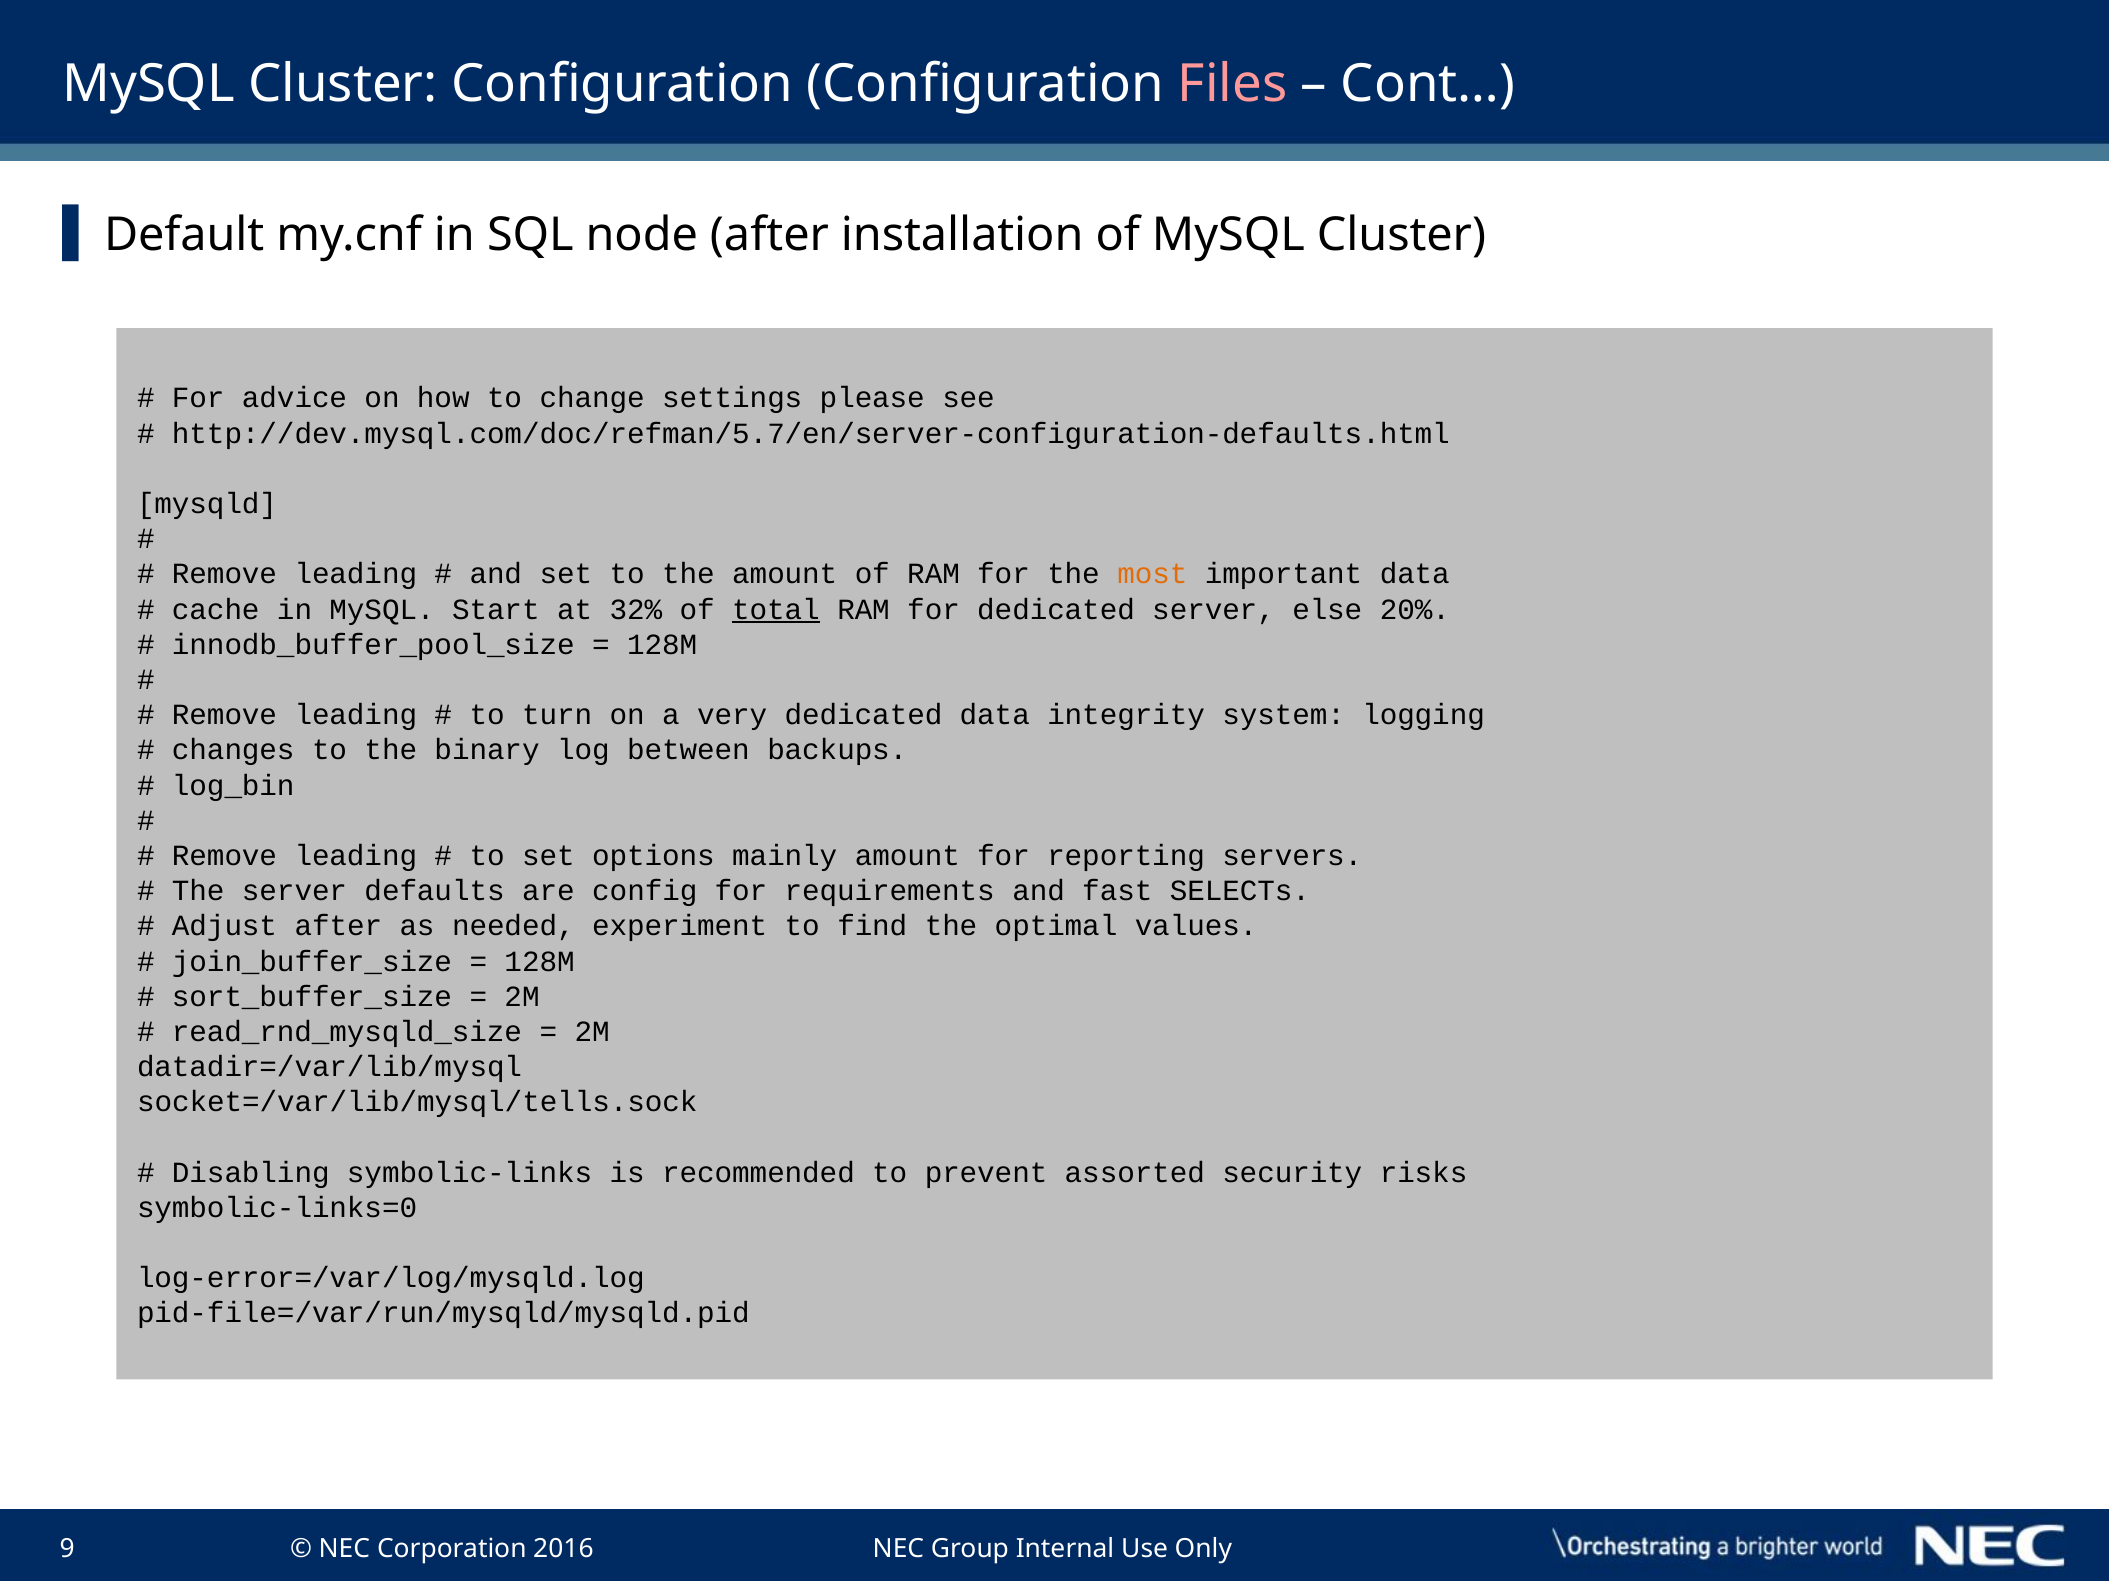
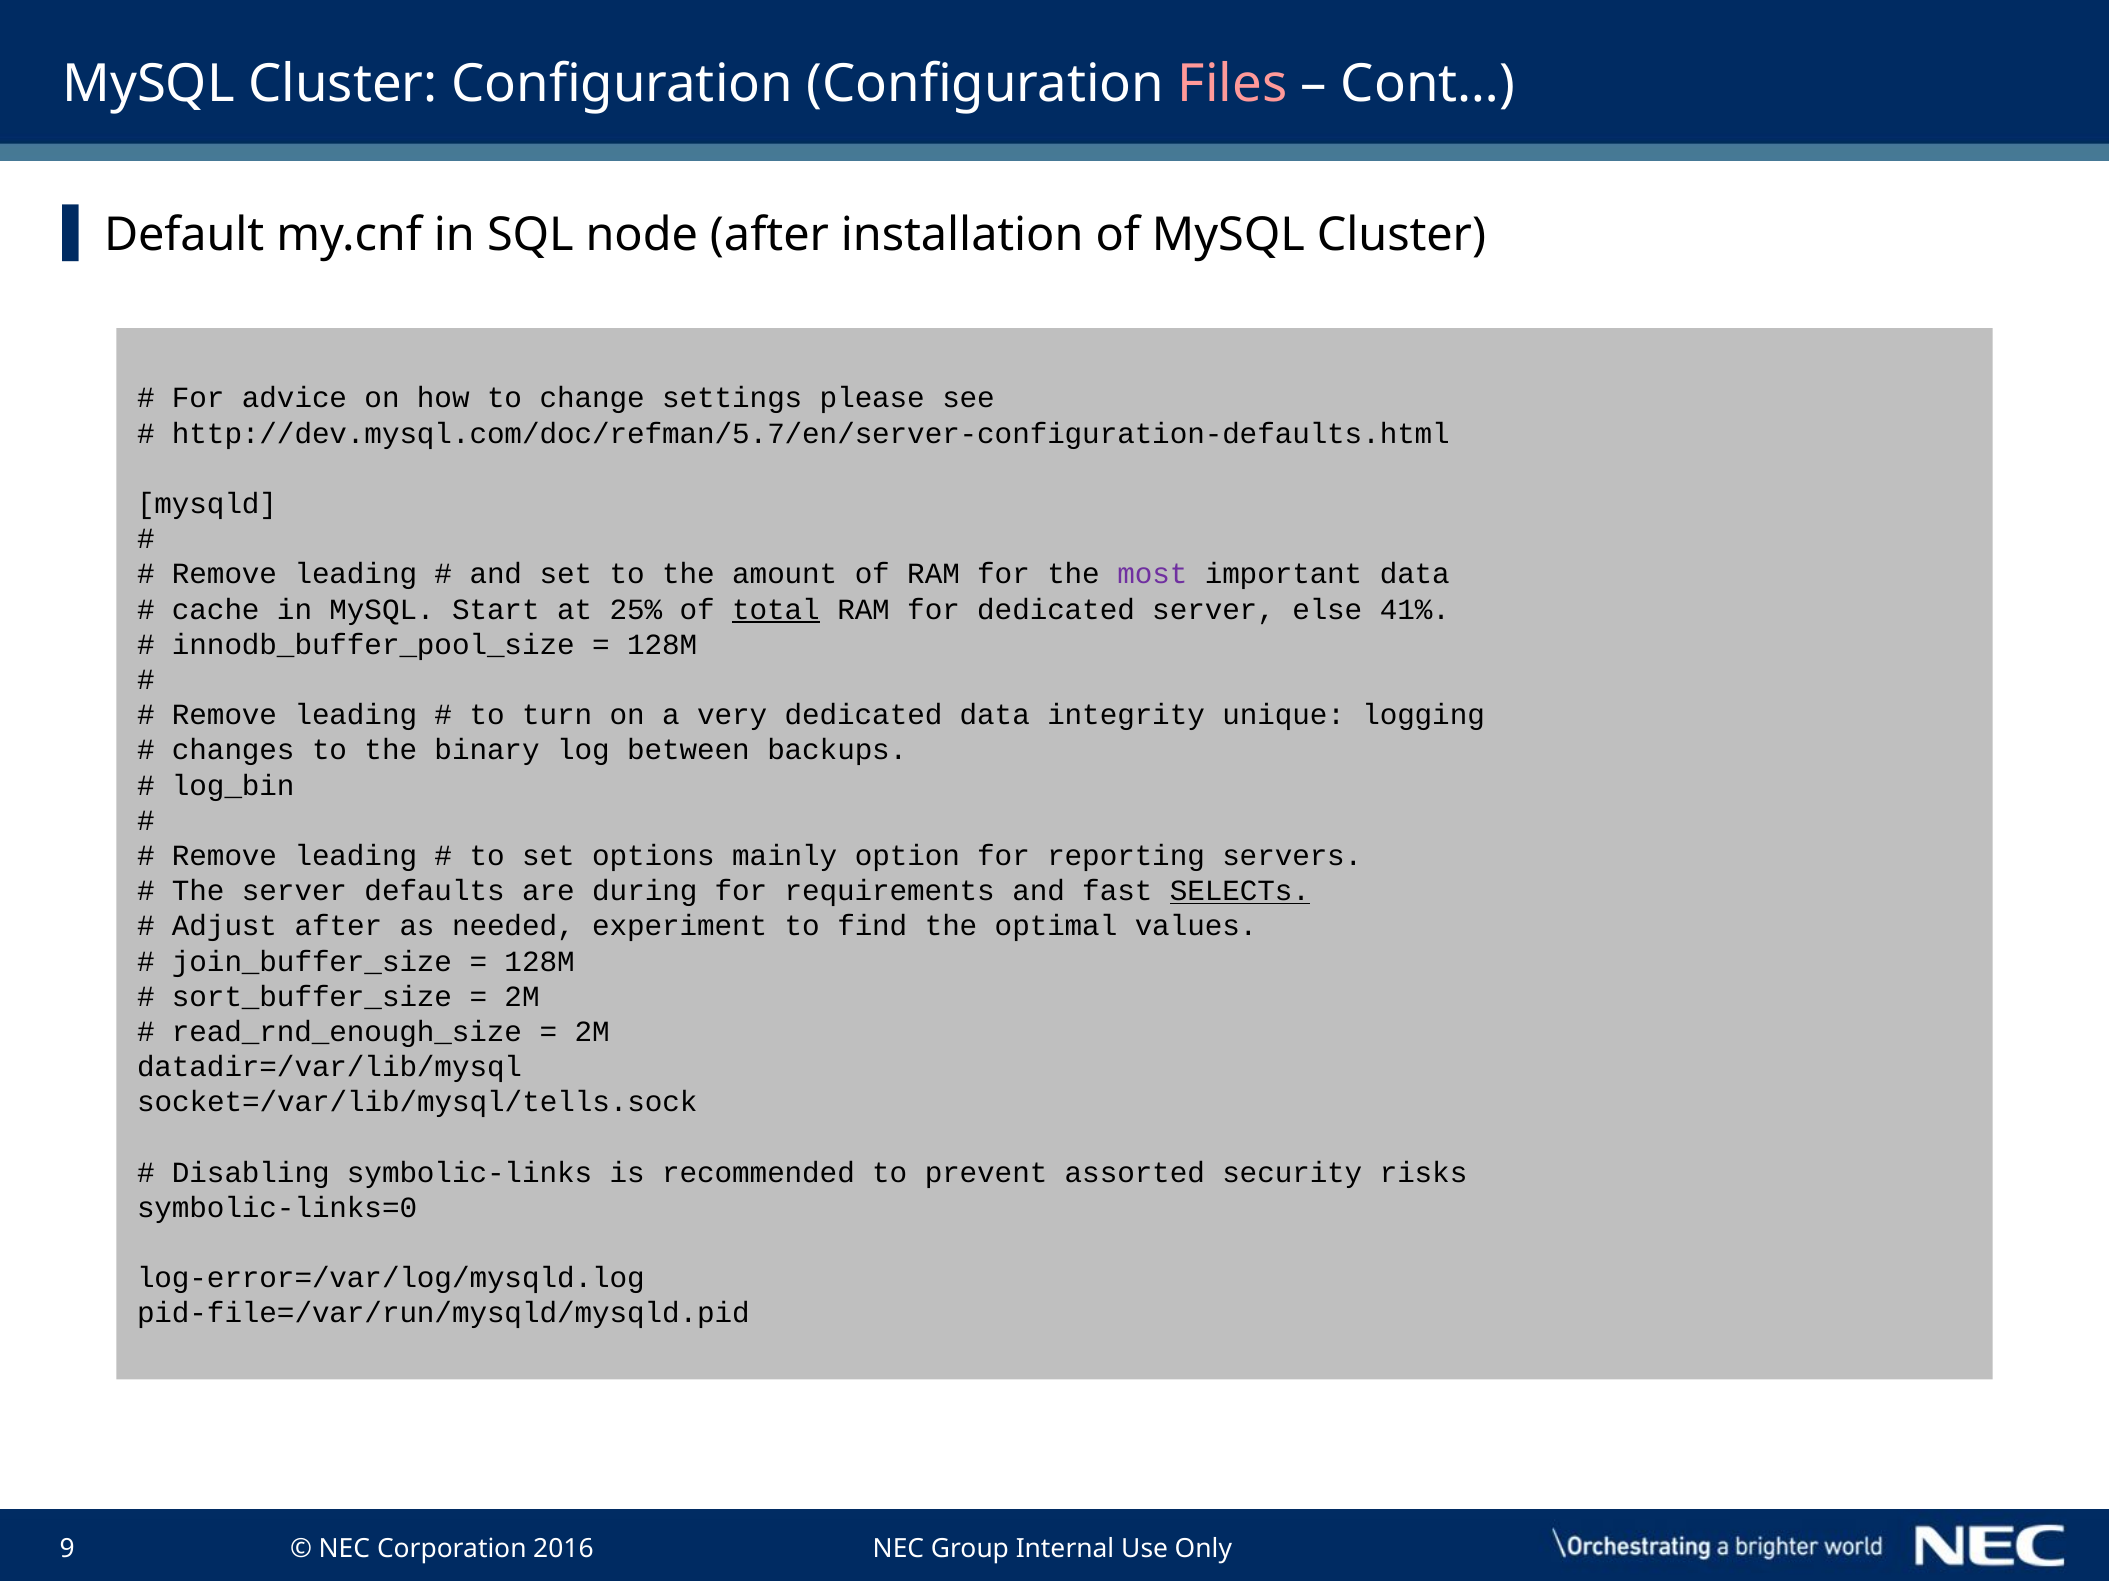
most colour: orange -> purple (1152, 575)
32%: 32% -> 25% (636, 610)
20%: 20% -> 41% (1415, 610)
system: system -> unique (1284, 715)
mainly amount: amount -> option (907, 856)
config: config -> during (645, 891)
SELECTs underline: none -> present (1240, 891)
read_rnd_mysqld_size: read_rnd_mysqld_size -> read_rnd_enough_size (347, 1032)
